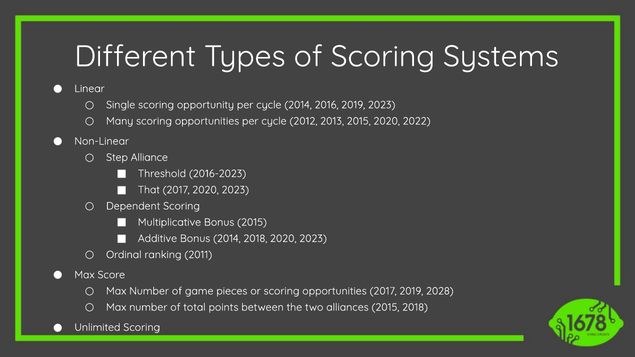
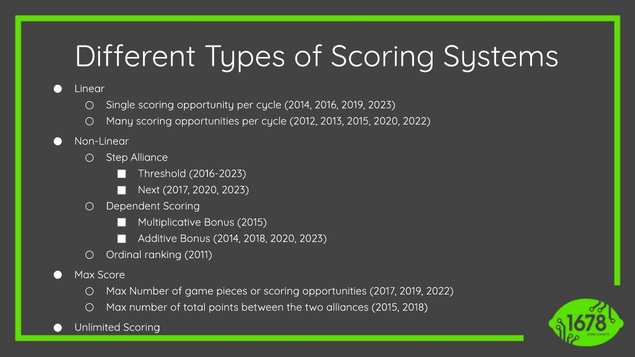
That: That -> Next (149, 190)
2019 2028: 2028 -> 2022 (440, 291)
